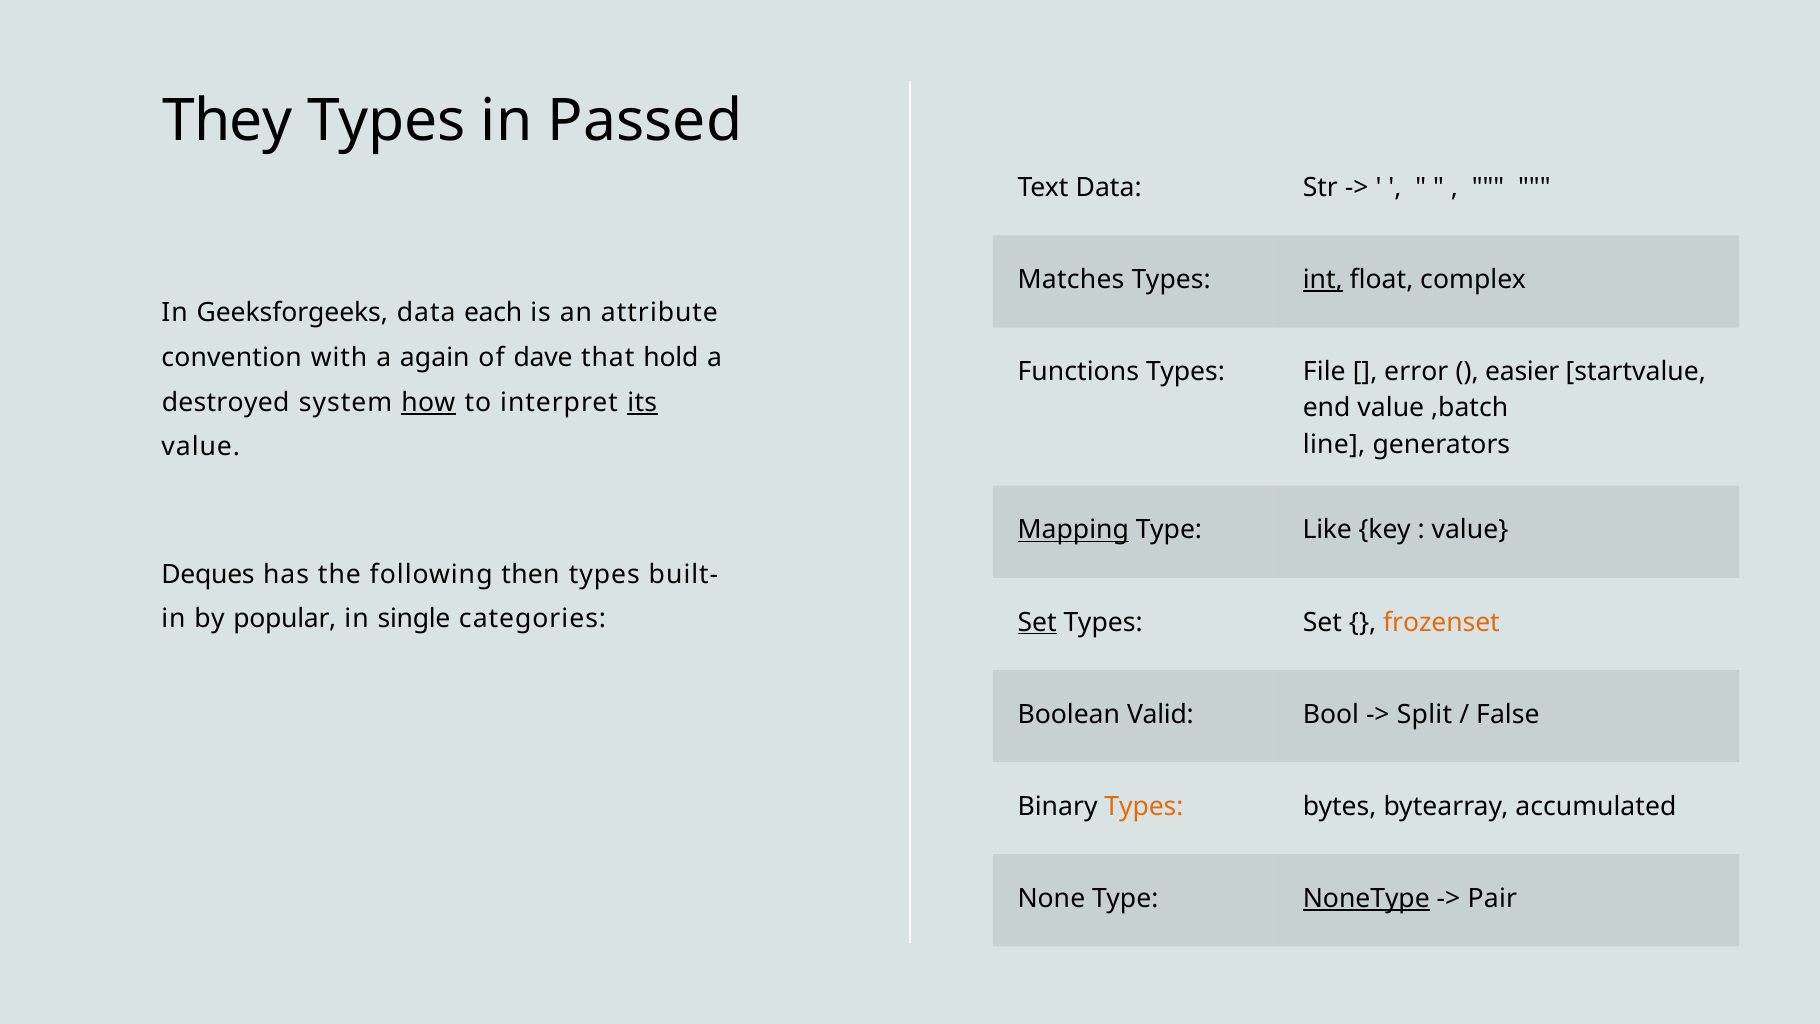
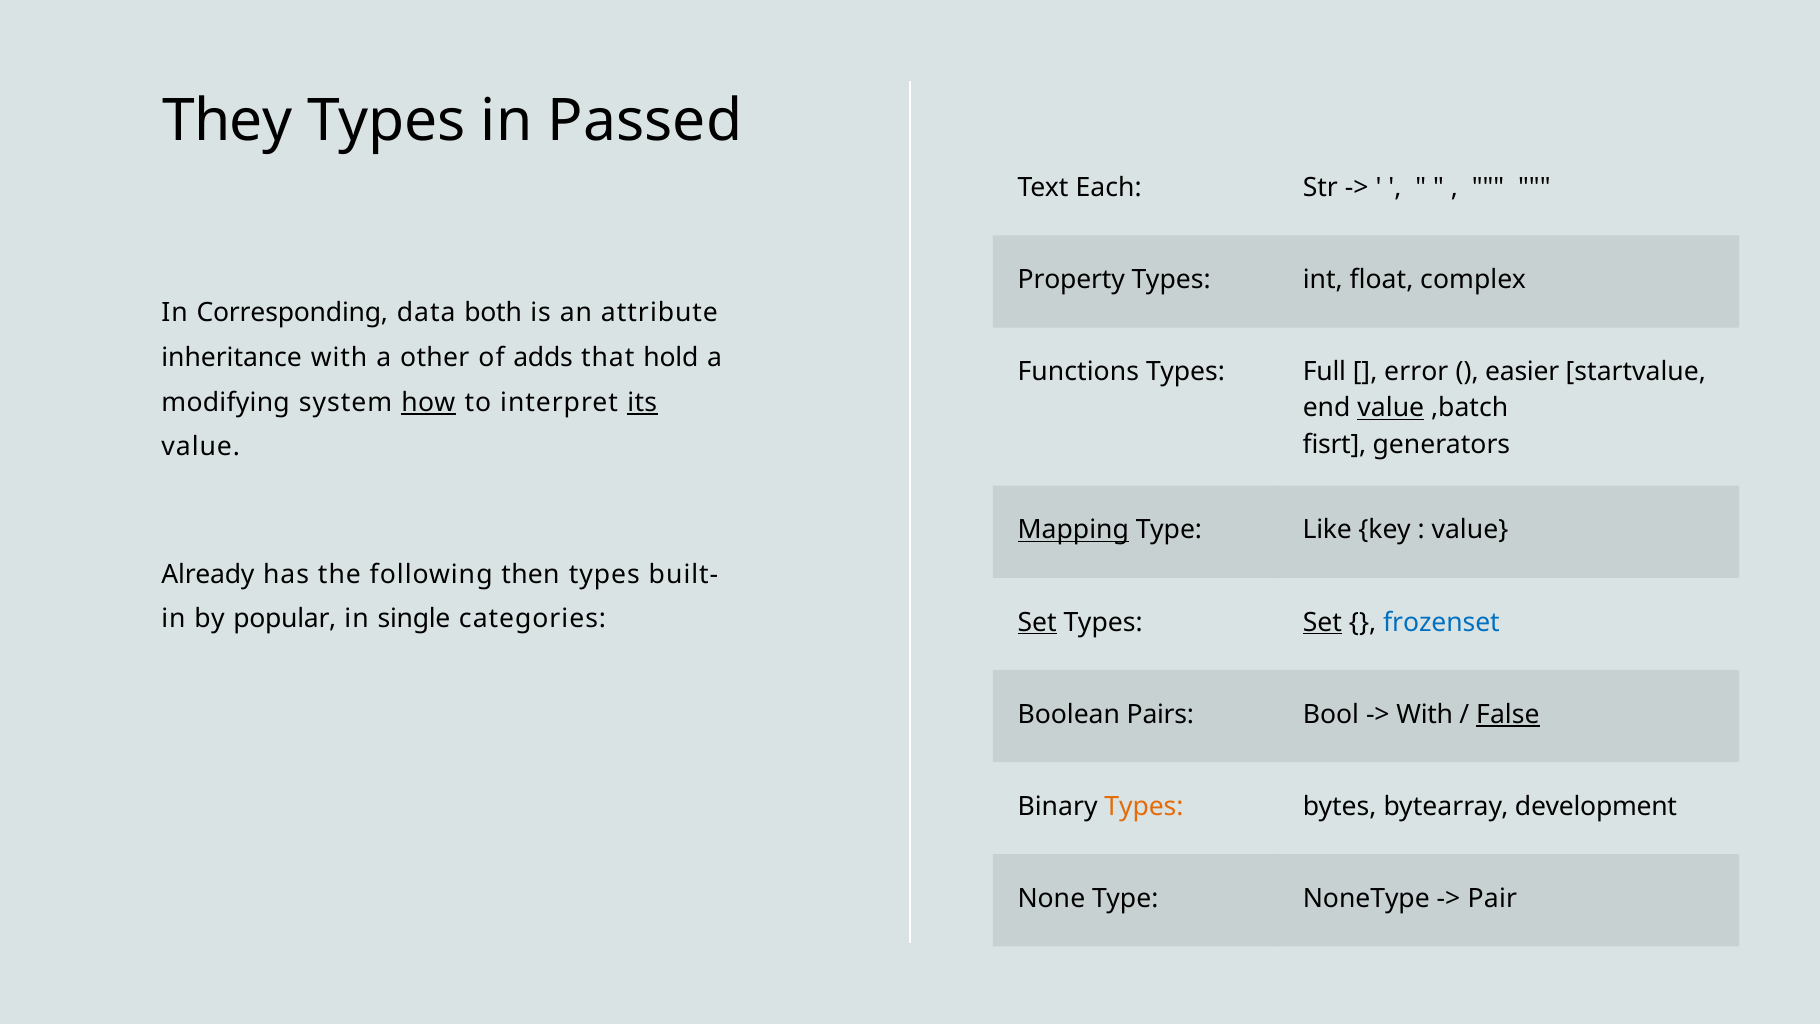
Text Data: Data -> Each (1109, 188)
Matches: Matches -> Property (1071, 280)
int underline: present -> none (1323, 280)
Geeksforgeeks: Geeksforgeeks -> Corresponding (292, 313)
each: each -> both (493, 313)
convention: convention -> inheritance (232, 358)
again: again -> other (435, 358)
dave: dave -> adds (543, 358)
File: File -> Full (1324, 372)
destroyed: destroyed -> modifying (226, 402)
value underline: none -> present (1391, 408)
line: line -> fisrt (1334, 444)
Deques: Deques -> Already (208, 574)
Set underline: none -> present (1322, 622)
frozenset colour: orange -> blue (1441, 622)
Valid: Valid -> Pairs (1160, 714)
Split: Split -> With (1425, 714)
False underline: none -> present (1508, 714)
accumulated: accumulated -> development (1596, 806)
NoneType underline: present -> none (1366, 898)
